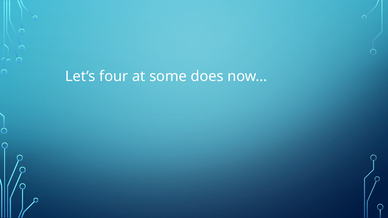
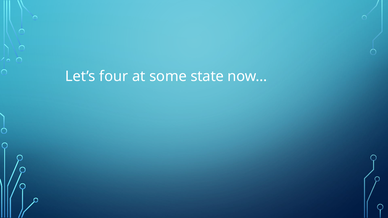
does: does -> state (207, 76)
